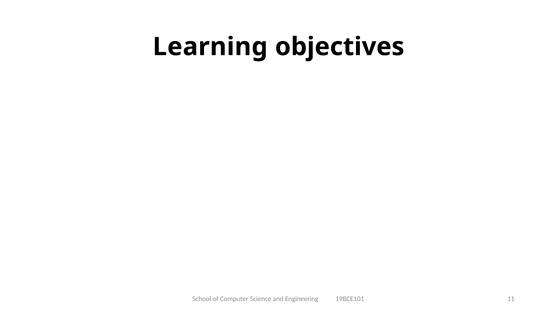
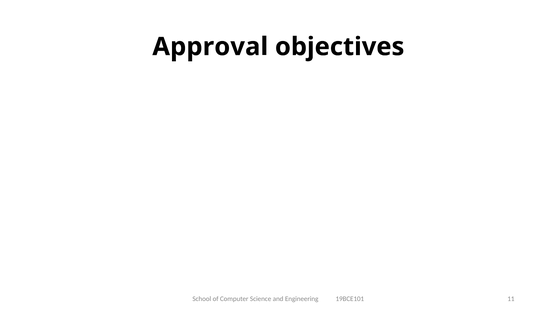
Learning: Learning -> Approval (210, 47)
